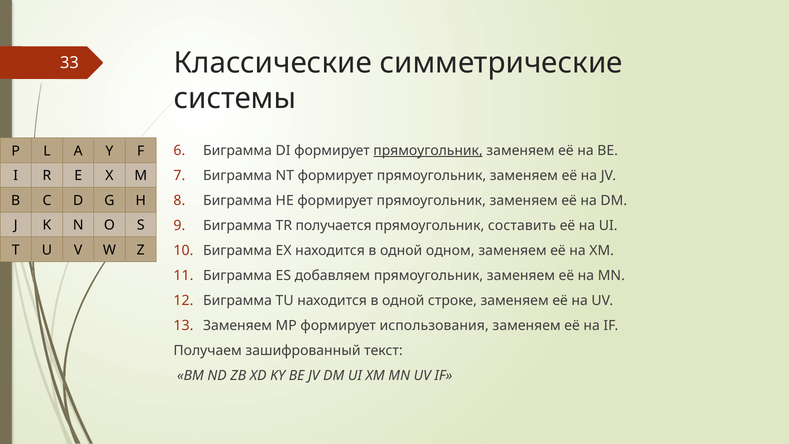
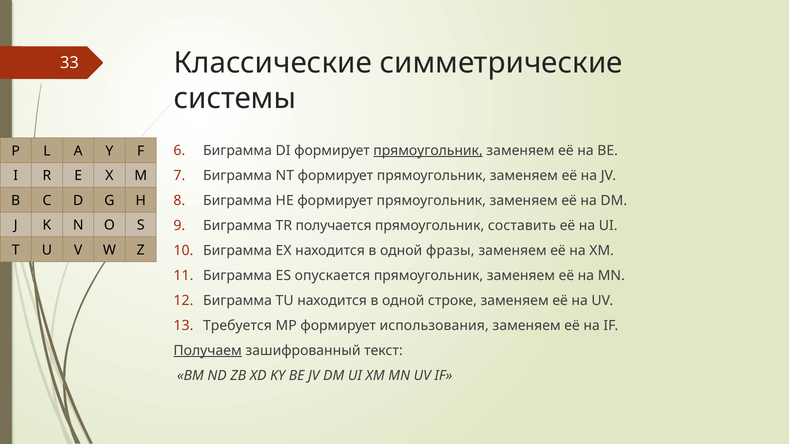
одном: одном -> фразы (450, 250)
добавляем: добавляем -> опускается (332, 275)
Заменяем: Заменяем -> Требуется (237, 325)
Получаем underline: none -> present (208, 350)
